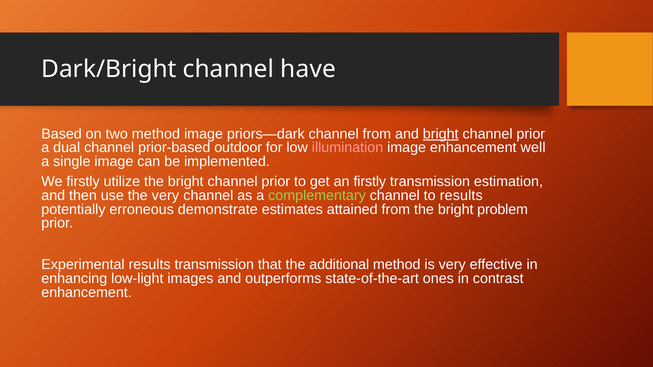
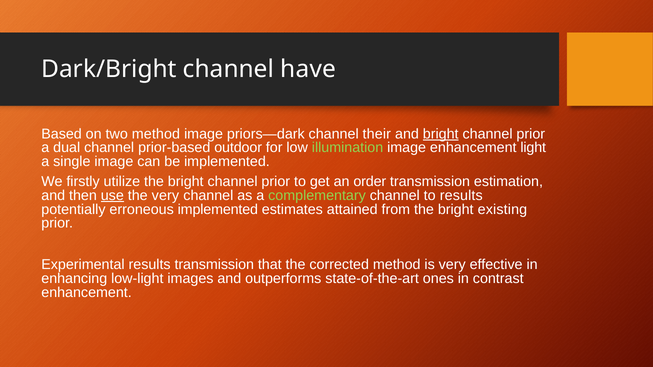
channel from: from -> their (377, 134)
illumination colour: pink -> light green (348, 148)
well: well -> light (533, 148)
an firstly: firstly -> order (370, 182)
use underline: none -> present (112, 196)
erroneous demonstrate: demonstrate -> implemented (218, 210)
problem: problem -> existing (502, 210)
additional: additional -> corrected (339, 265)
